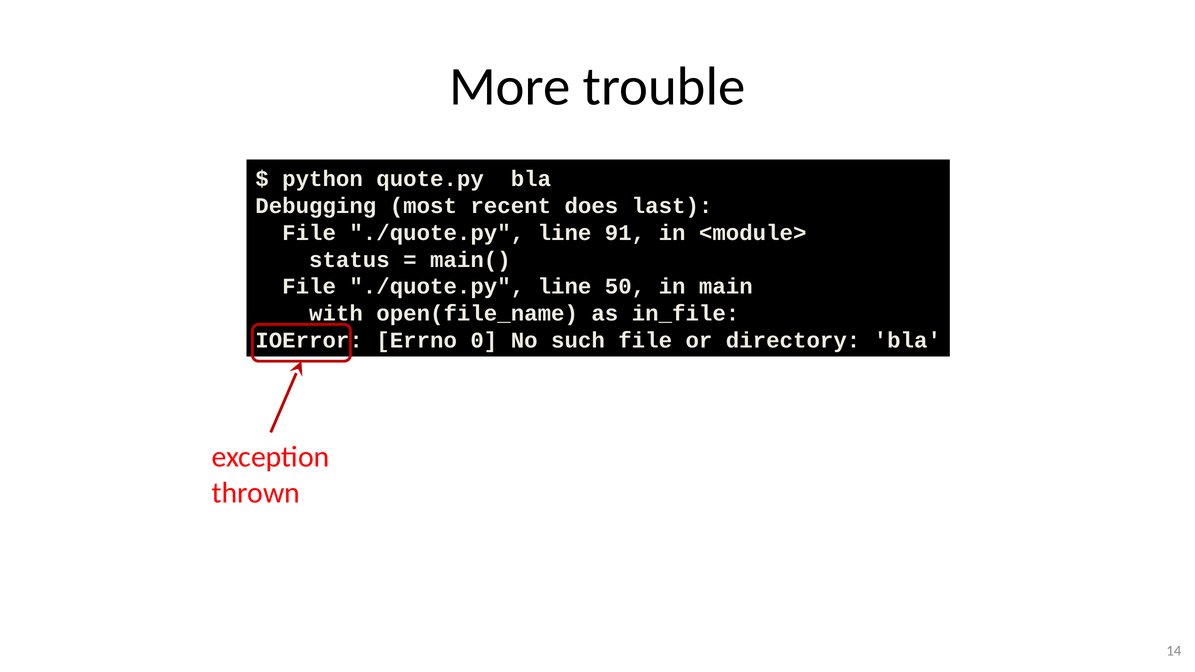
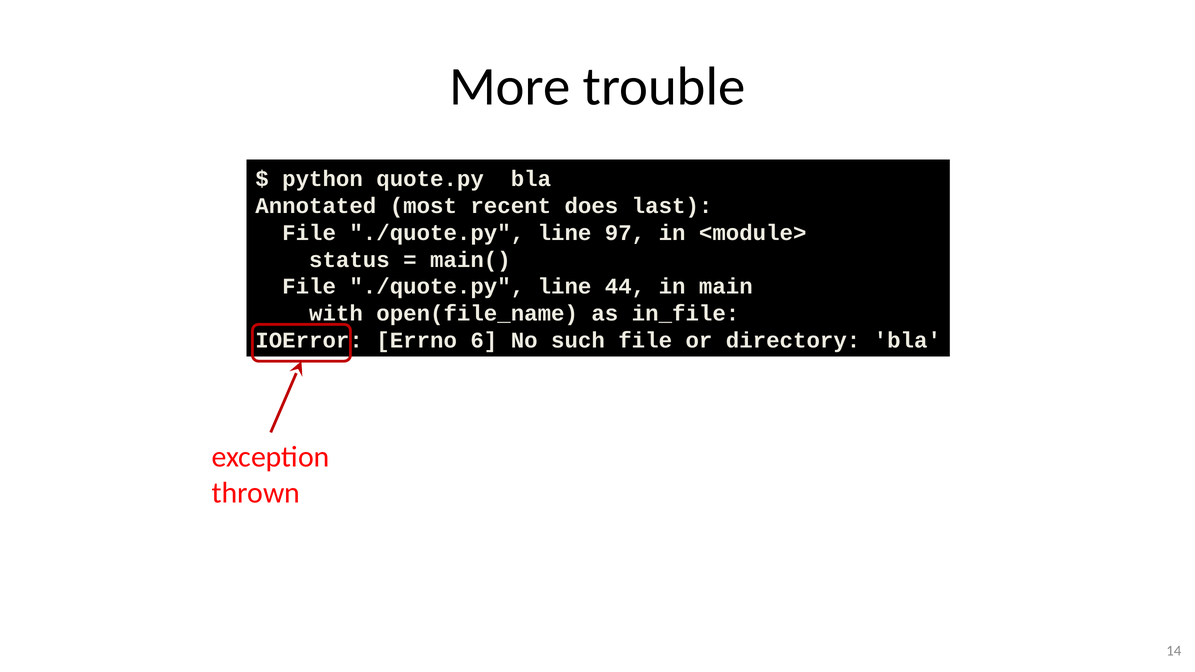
Debugging: Debugging -> Annotated (316, 206)
91: 91 -> 97 (625, 233)
50: 50 -> 44 (625, 287)
0: 0 -> 6 (484, 340)
